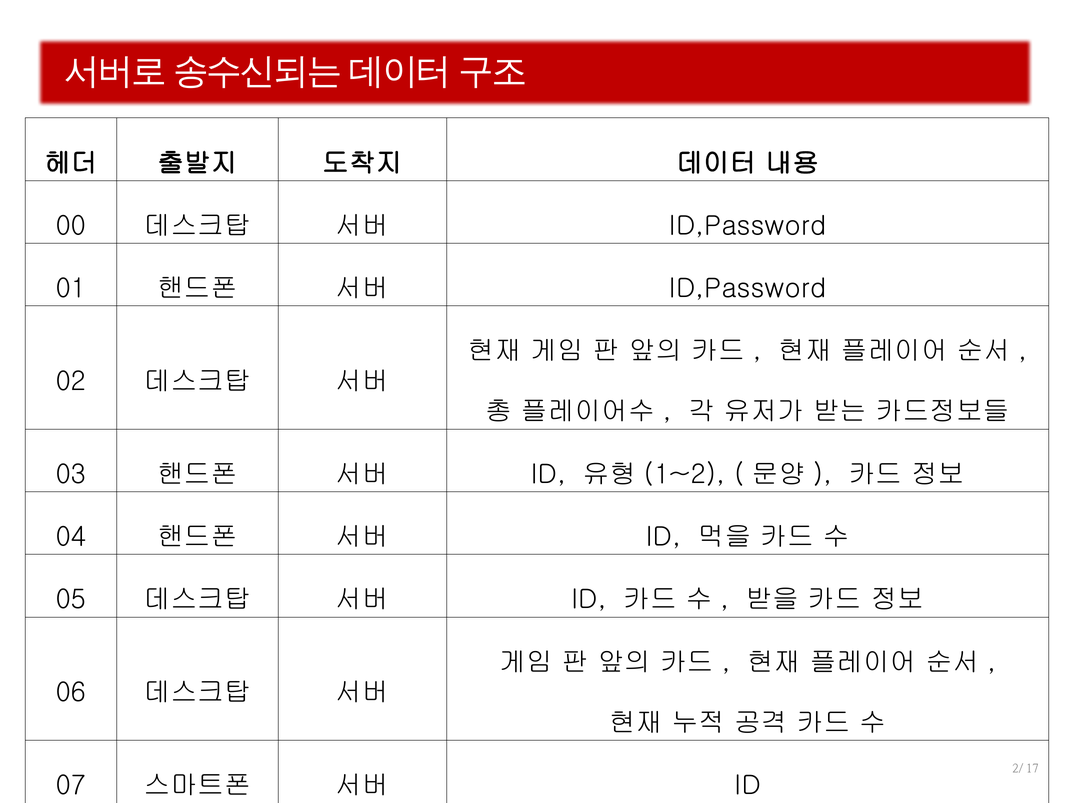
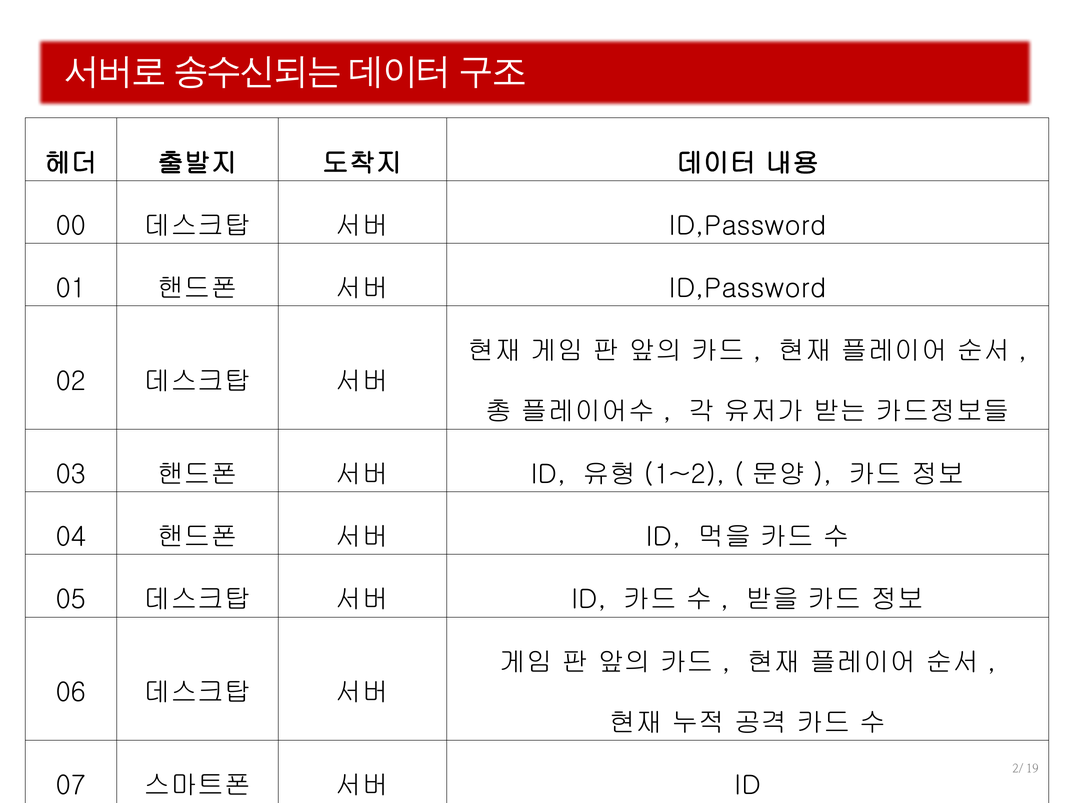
17: 17 -> 19 (1032, 768)
